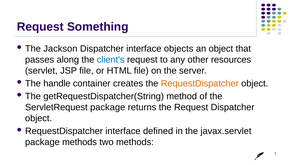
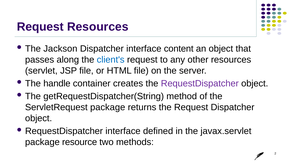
Request Something: Something -> Resources (98, 27)
objects: objects -> content (179, 49)
RequestDispatcher colour: orange -> purple (200, 83)
package methods: methods -> resource (80, 142)
